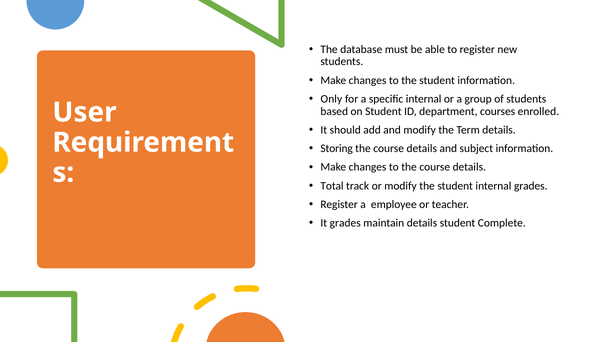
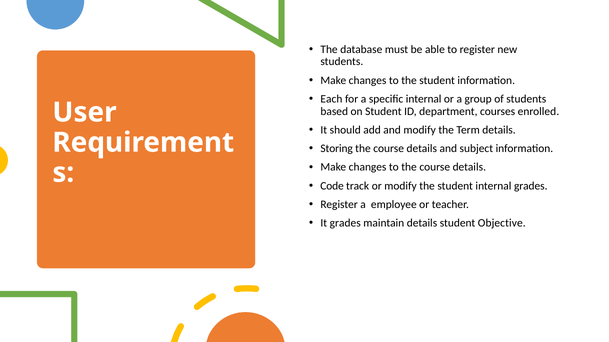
Only: Only -> Each (331, 99)
Total: Total -> Code (332, 186)
Complete: Complete -> Objective (502, 224)
